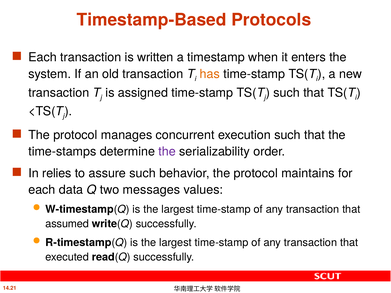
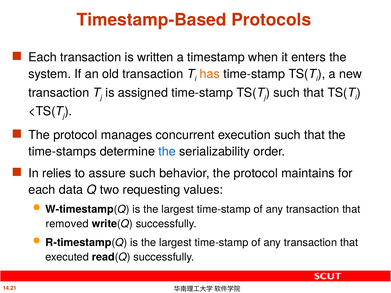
the colour: purple -> blue (167, 152)
messages: messages -> requesting (151, 190)
assumed: assumed -> removed (67, 224)
